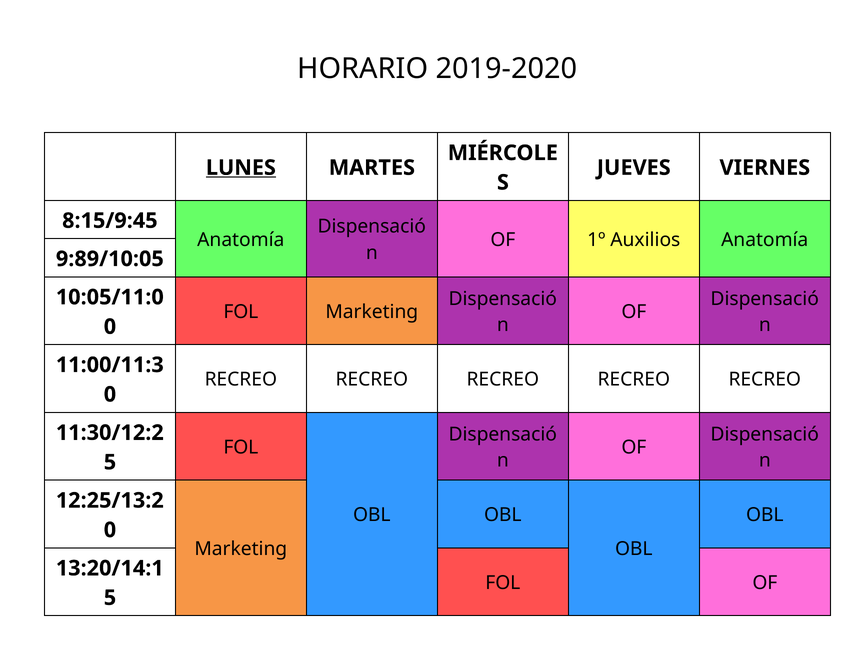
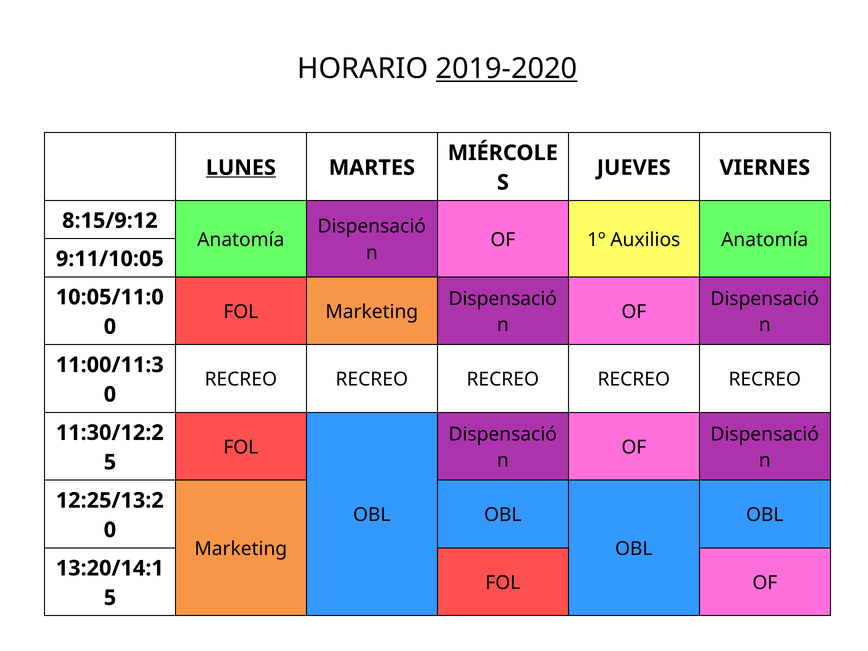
2019-2020 underline: none -> present (507, 69)
8:15/9:45: 8:15/9:45 -> 8:15/9:12 (110, 221)
9:89/10:05: 9:89/10:05 -> 9:11/10:05 (110, 259)
